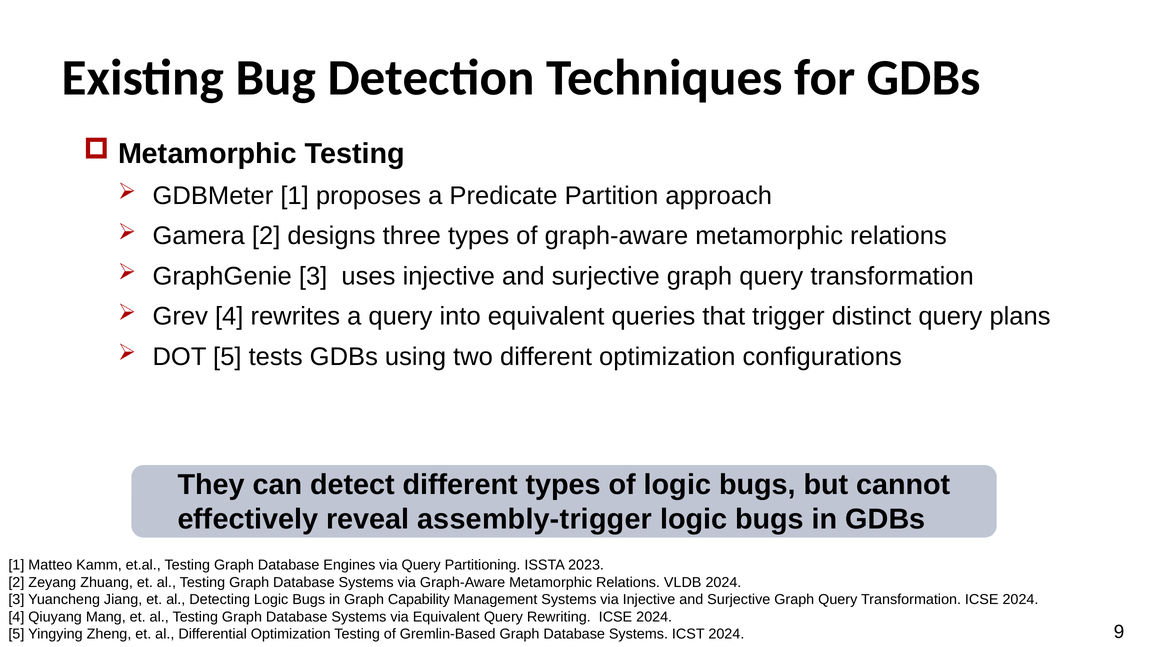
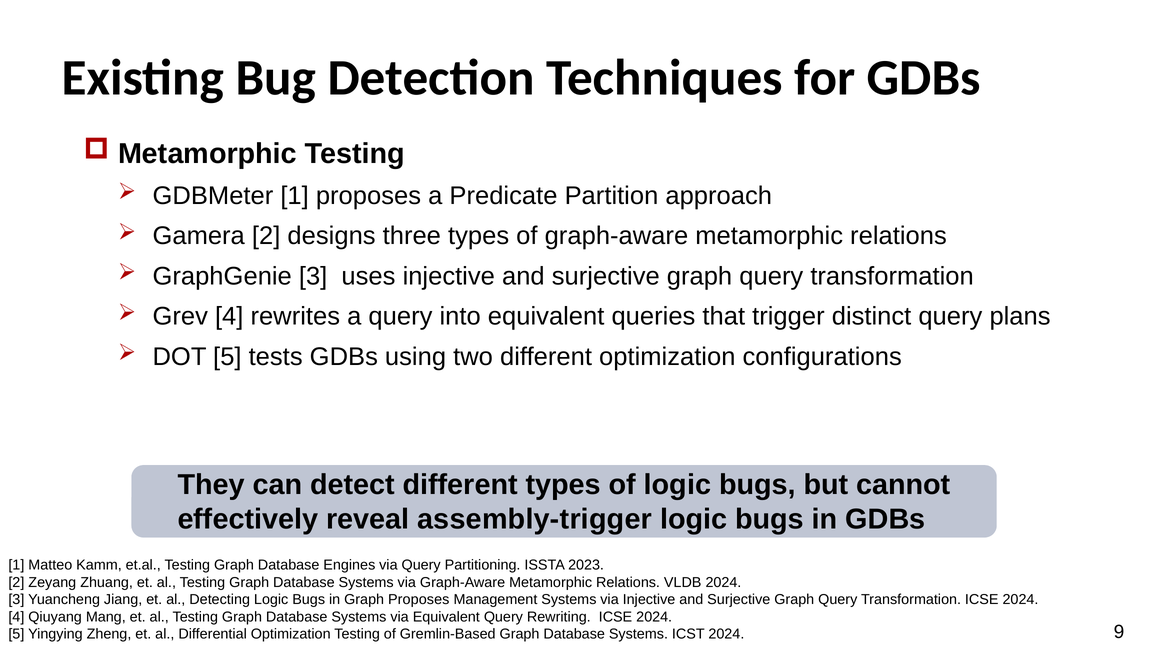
Graph Capability: Capability -> Proposes (419, 600)
